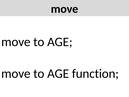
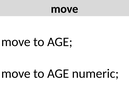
function: function -> numeric (95, 73)
